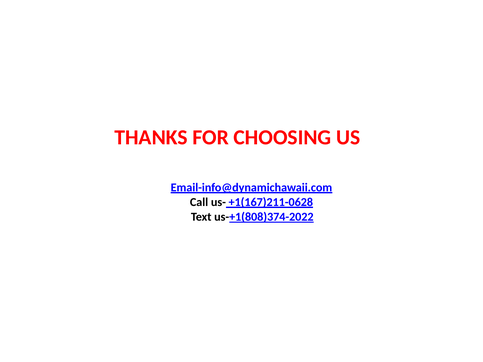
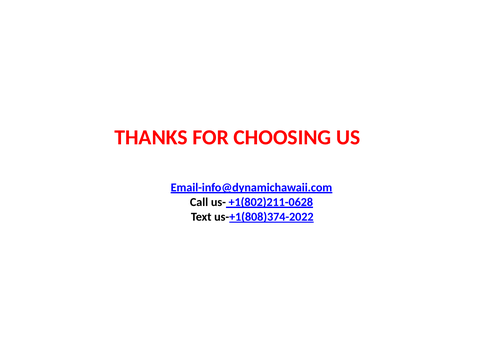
+1(167)211-0628: +1(167)211-0628 -> +1(802)211-0628 (271, 202)
